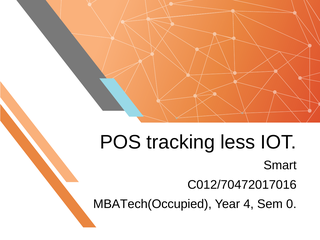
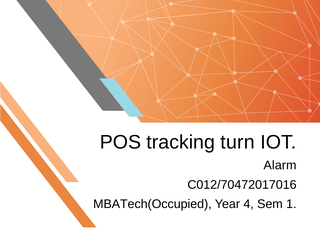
less: less -> turn (238, 142)
Smart: Smart -> Alarm (280, 165)
0: 0 -> 1 (291, 204)
